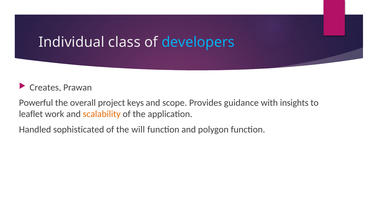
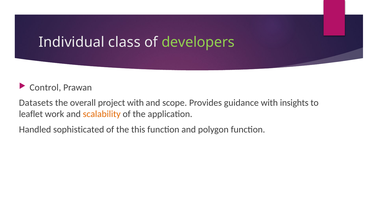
developers colour: light blue -> light green (198, 42)
Creates: Creates -> Control (45, 87)
Powerful: Powerful -> Datasets (36, 103)
project keys: keys -> with (135, 103)
will: will -> this (138, 129)
